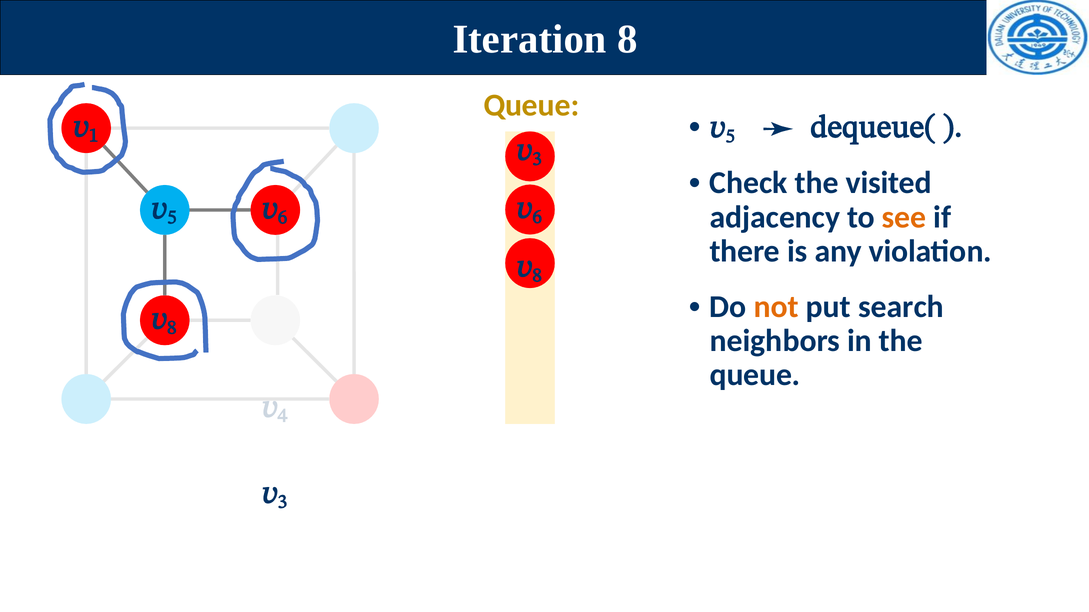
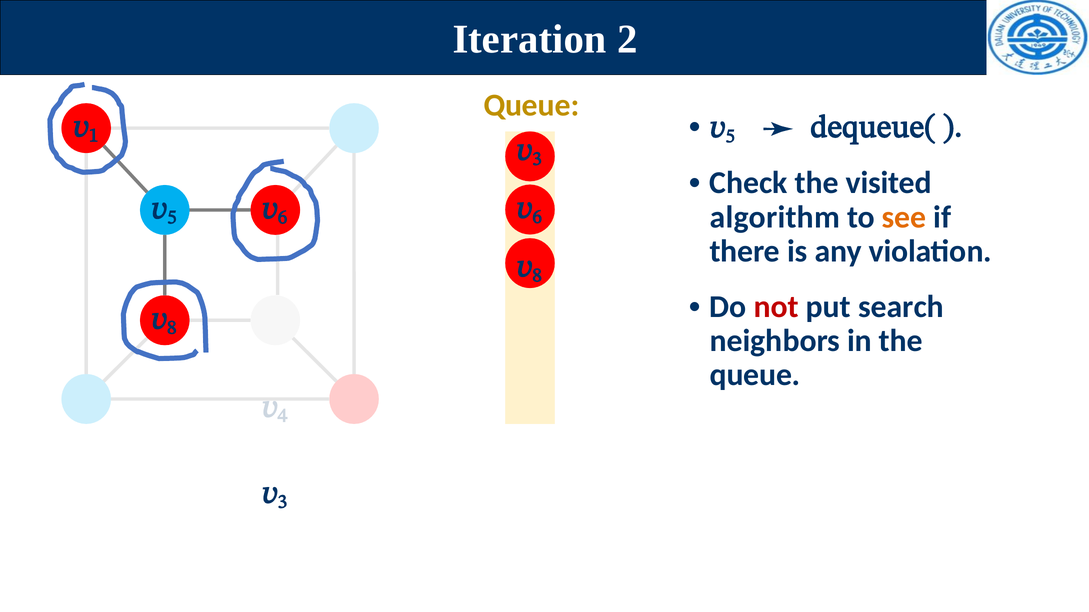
Iteration 8: 8 -> 2 (627, 39)
adjacency: adjacency -> algorithm (775, 217)
not colour: orange -> red (776, 307)
